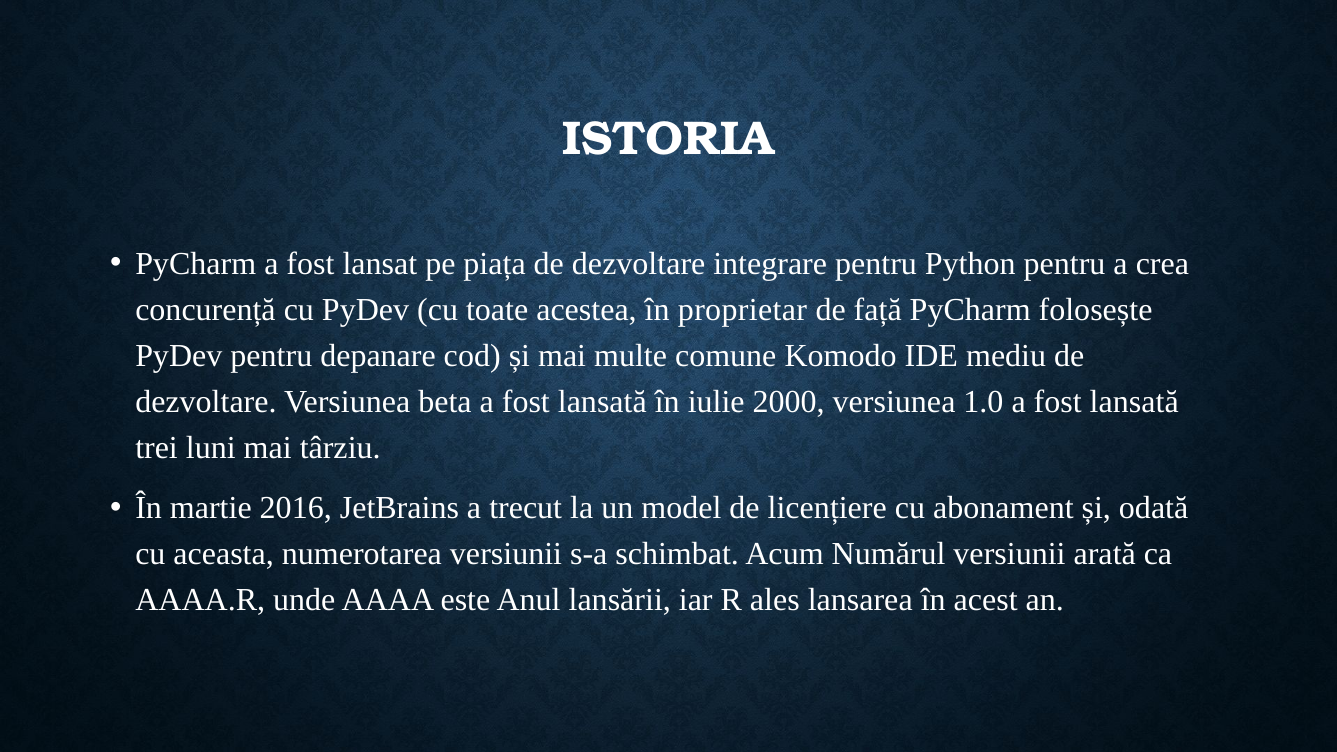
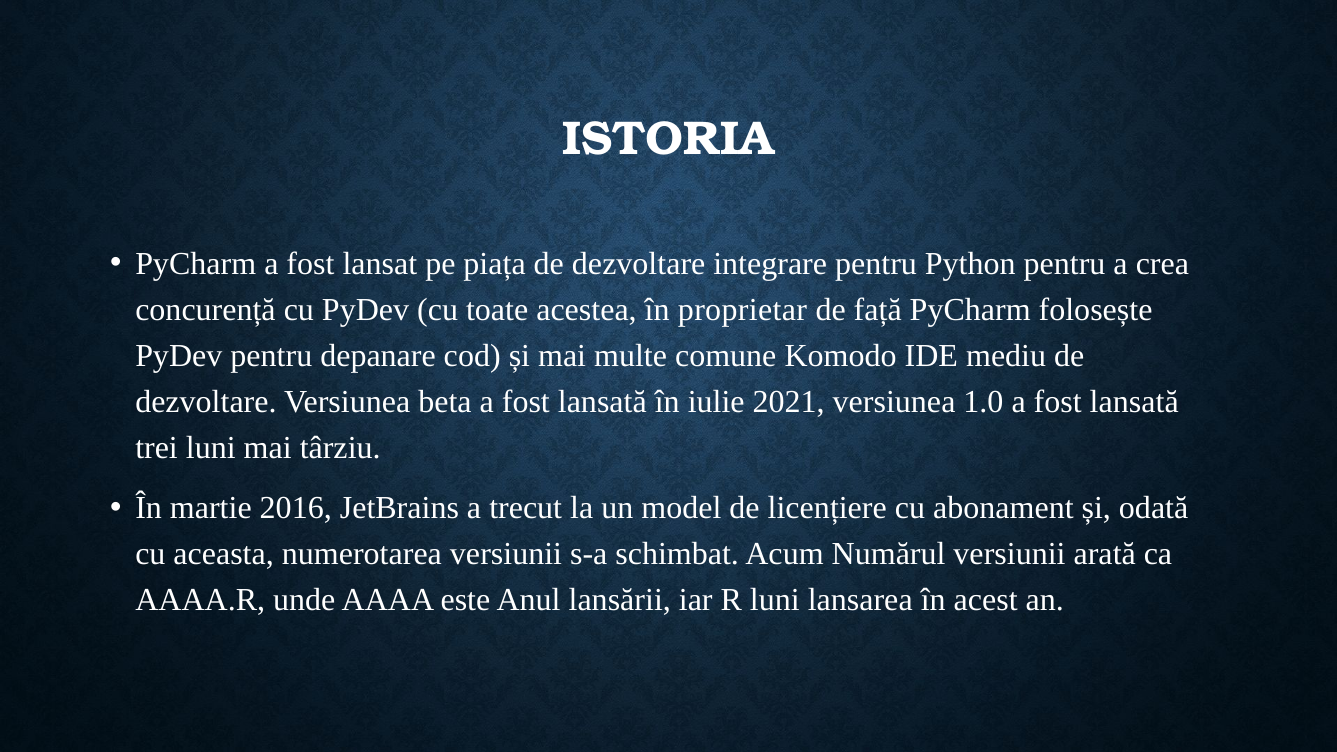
2000: 2000 -> 2021 (789, 402)
R ales: ales -> luni (775, 600)
